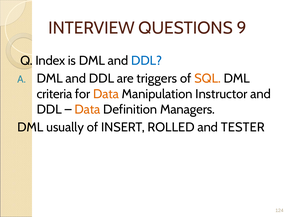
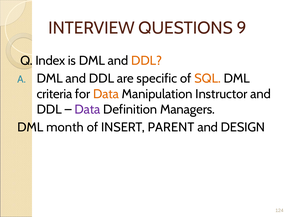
DDL colour: blue -> orange (147, 61)
triggers: triggers -> specific (157, 78)
Data colour: orange -> purple (87, 109)
usually: usually -> month (65, 127)
ROLLED: ROLLED -> PARENT (171, 127)
TESTER: TESTER -> DESIGN (243, 127)
